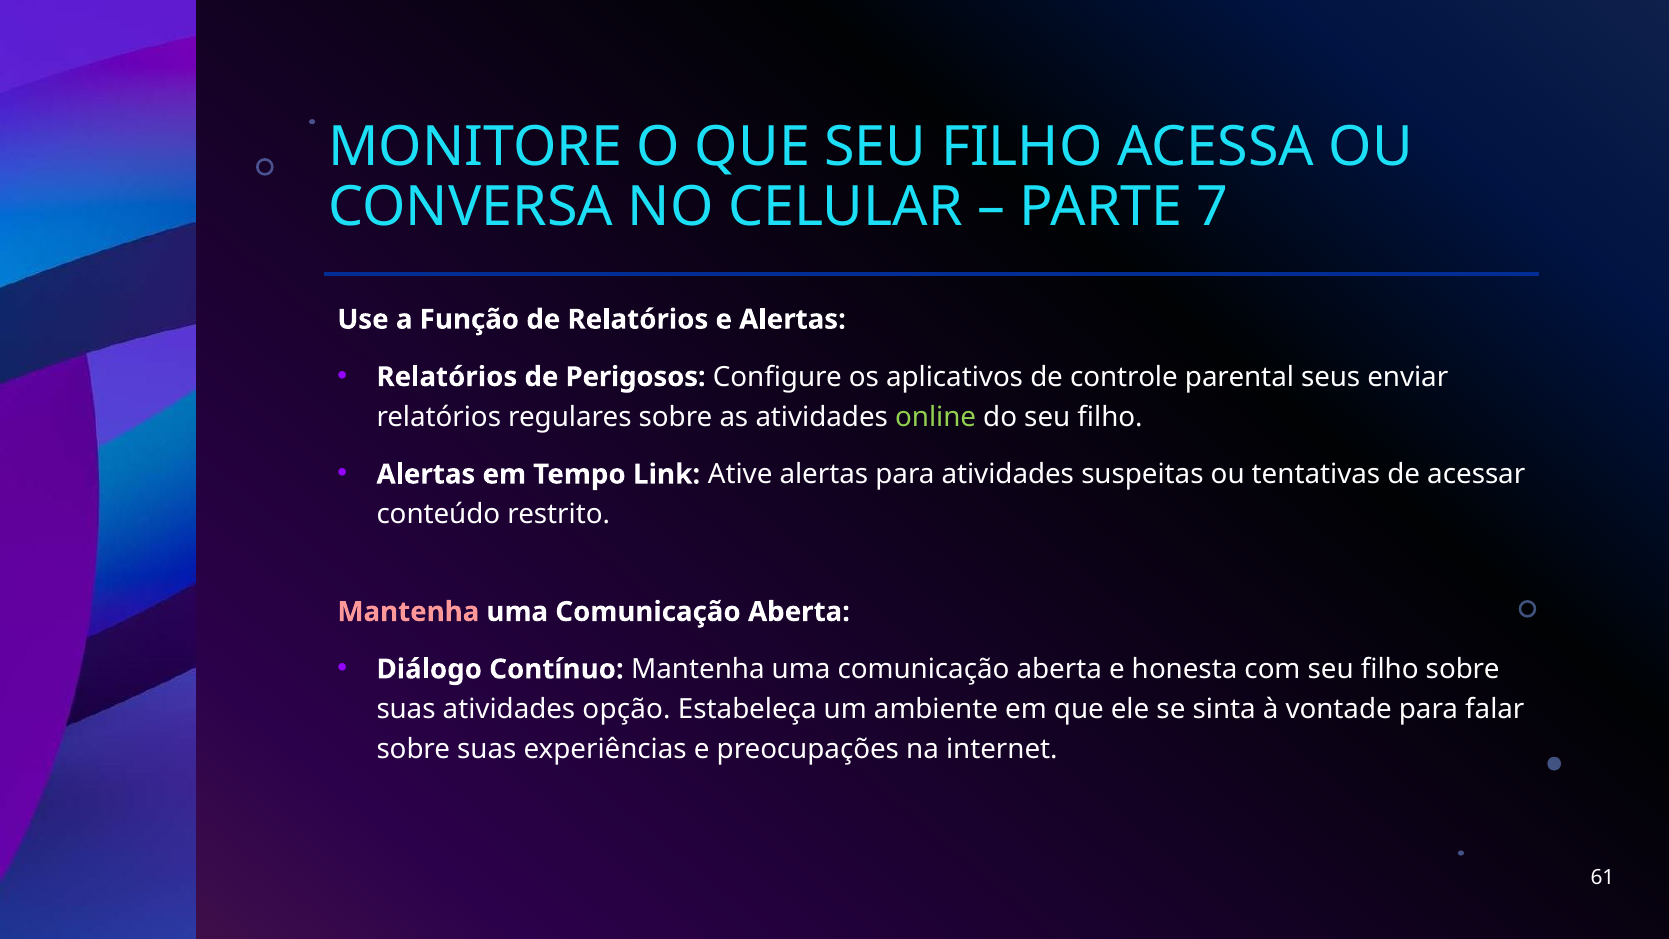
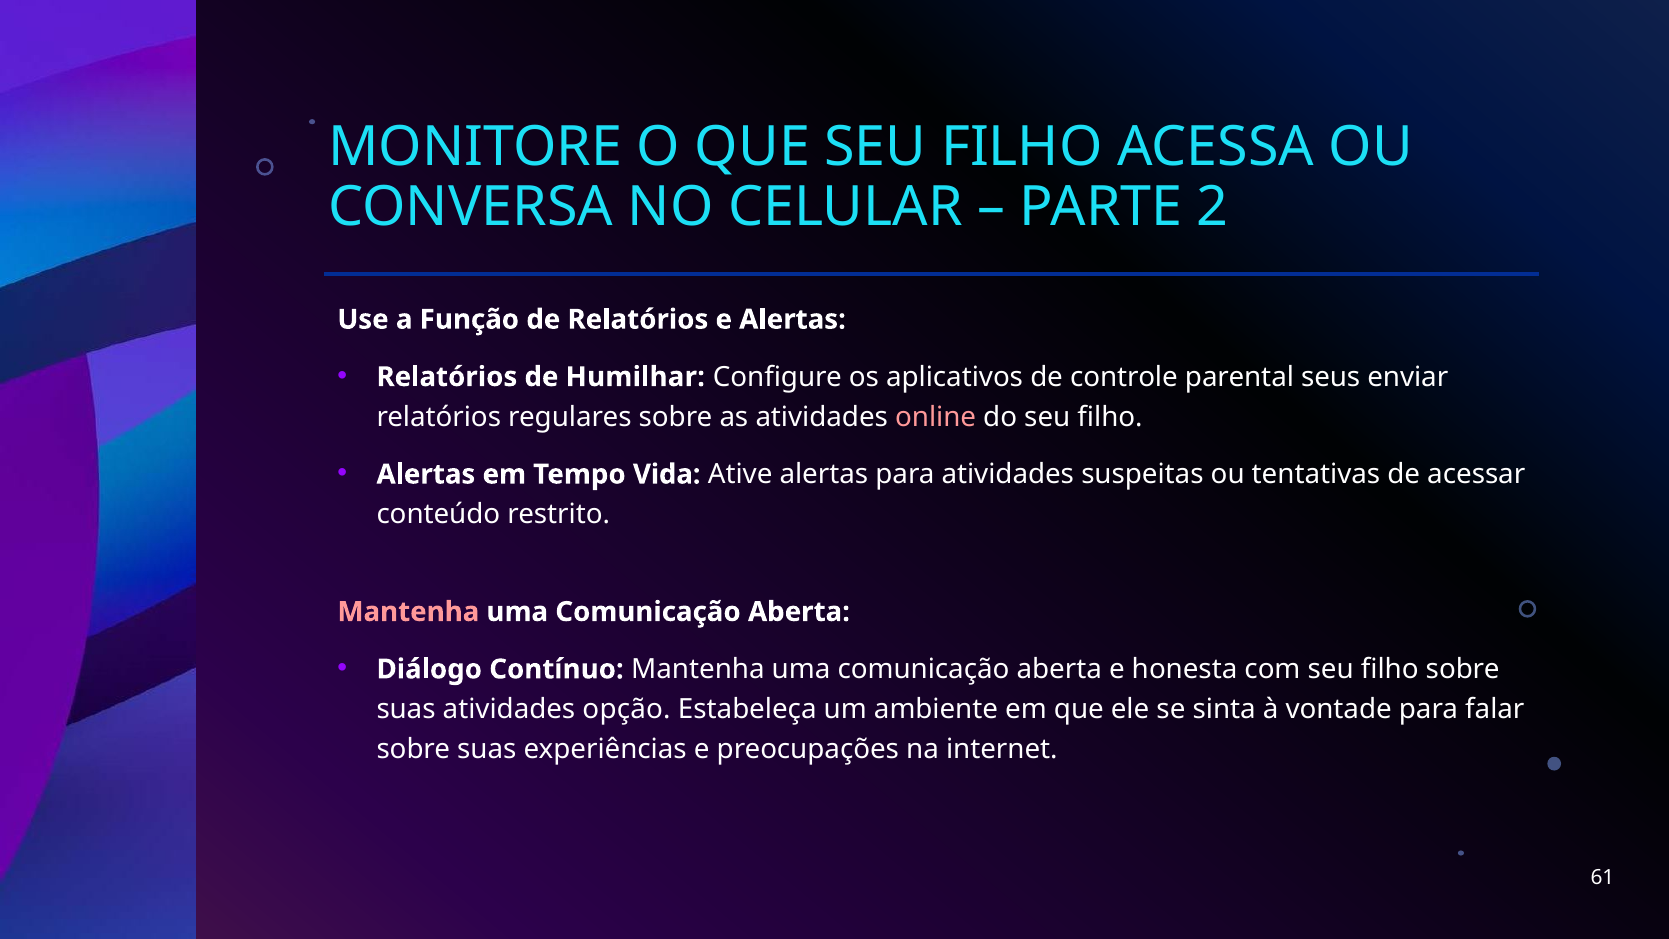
7: 7 -> 2 (1213, 207)
Perigosos: Perigosos -> Humilhar (635, 377)
online colour: light green -> pink (936, 417)
Link: Link -> Vida (667, 474)
